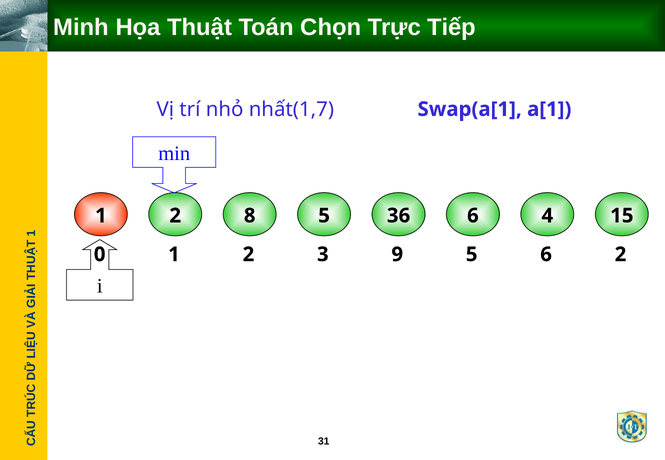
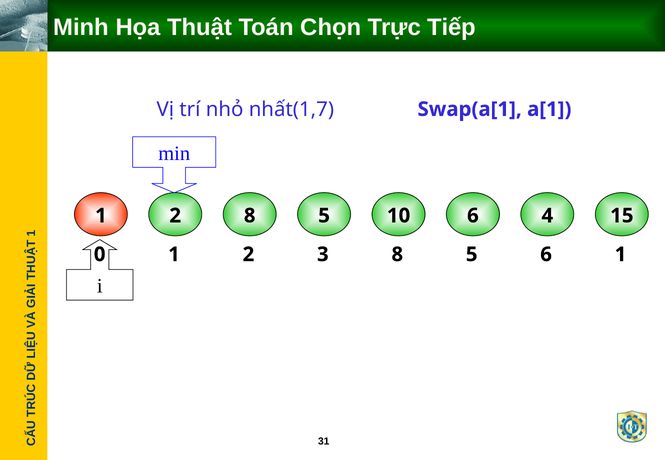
36: 36 -> 10 (399, 216)
3 9: 9 -> 8 (397, 255)
6 2: 2 -> 1 (621, 255)
